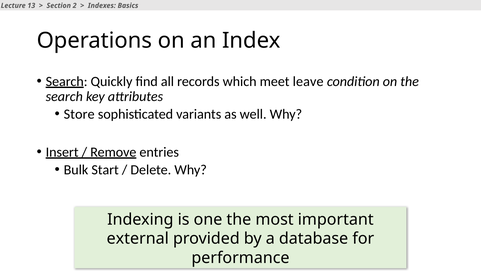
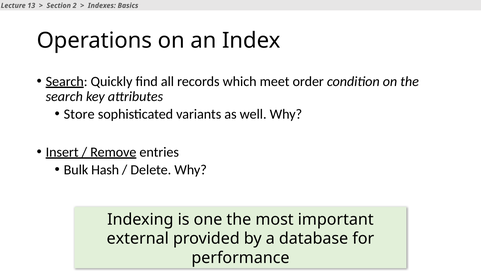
leave: leave -> order (308, 81)
Start: Start -> Hash (105, 169)
